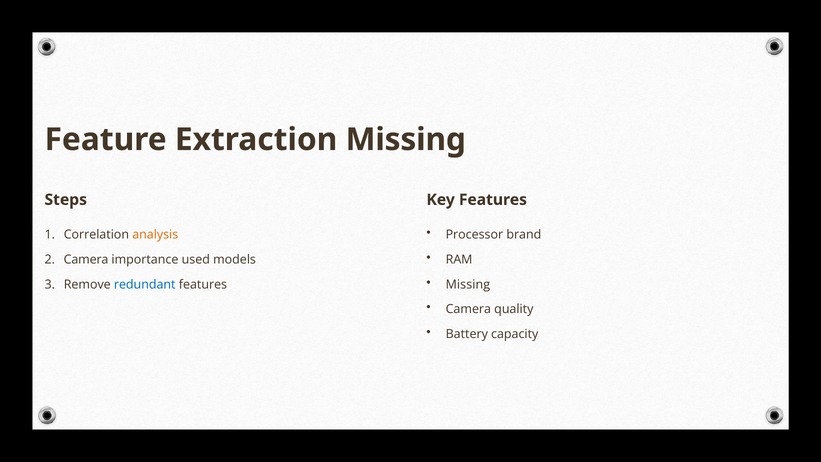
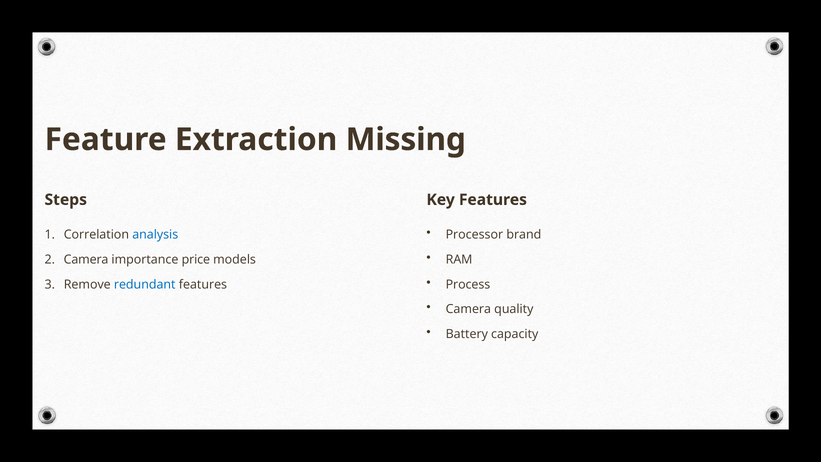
analysis colour: orange -> blue (155, 235)
used: used -> price (196, 259)
Missing: Missing -> Process (468, 284)
